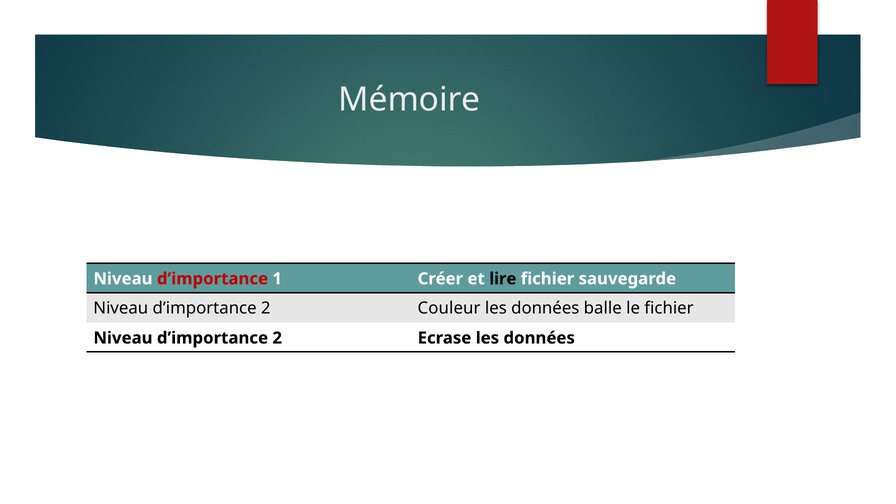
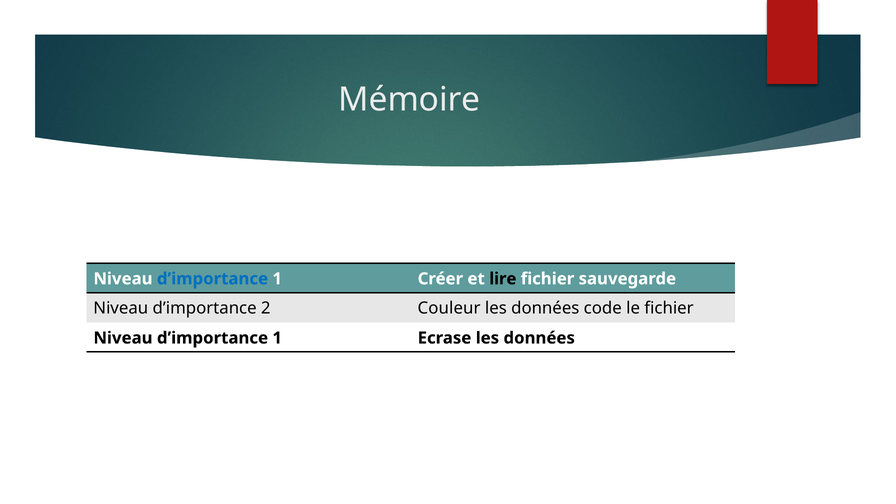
d’importance colour: red -> blue (212, 279)
balle: balle -> code (603, 308)
2: 2 -> 1 (277, 338)
